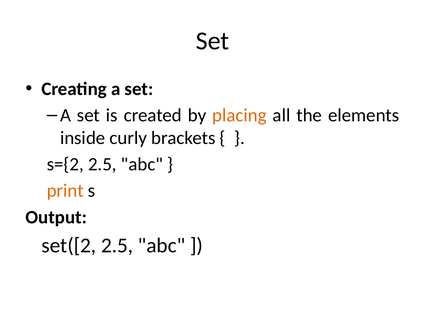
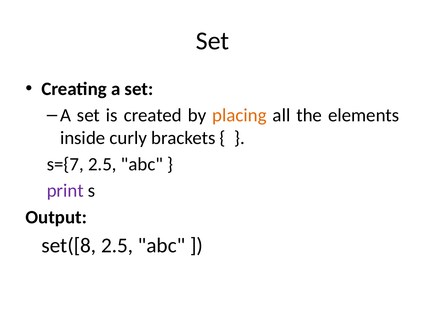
s={2: s={2 -> s={7 (65, 165)
print colour: orange -> purple (65, 191)
set([2: set([2 -> set([8 (69, 246)
